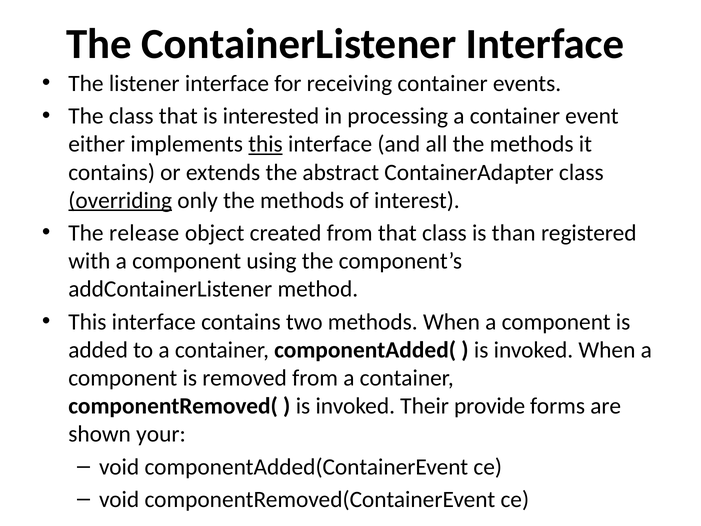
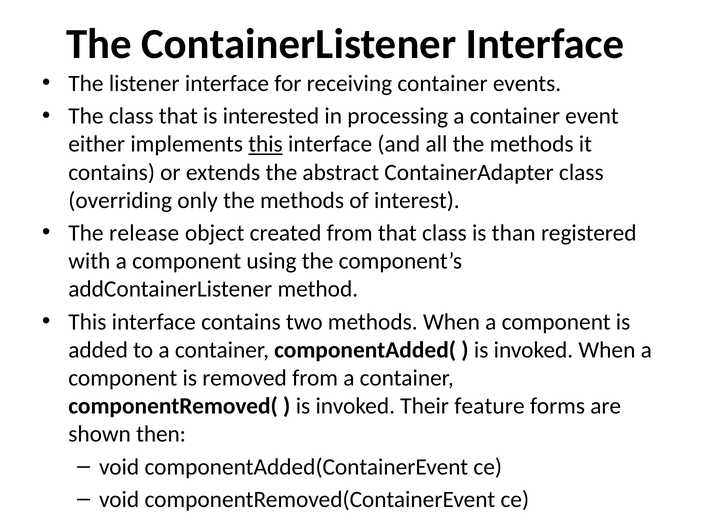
overriding underline: present -> none (120, 200)
provide: provide -> feature (489, 406)
your: your -> then (161, 434)
